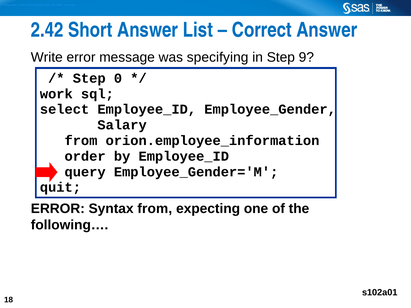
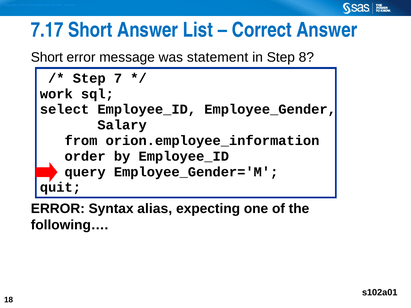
2.42: 2.42 -> 7.17 (47, 30)
Write: Write -> Short (47, 57)
specifying: specifying -> statement (218, 57)
9: 9 -> 8 (306, 57)
0: 0 -> 7 (118, 78)
Syntax from: from -> alias (155, 209)
